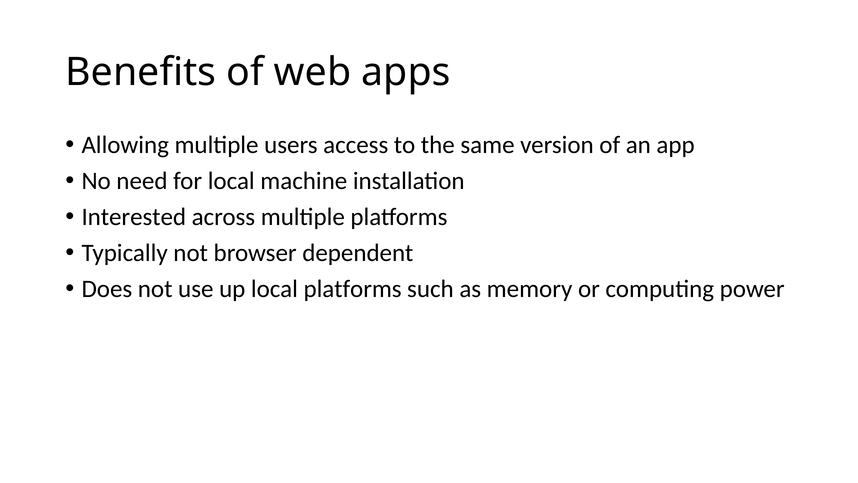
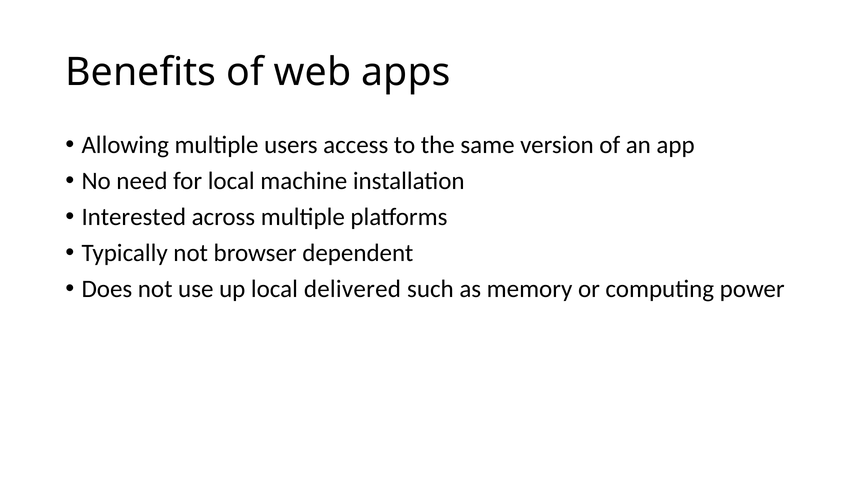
local platforms: platforms -> delivered (352, 289)
